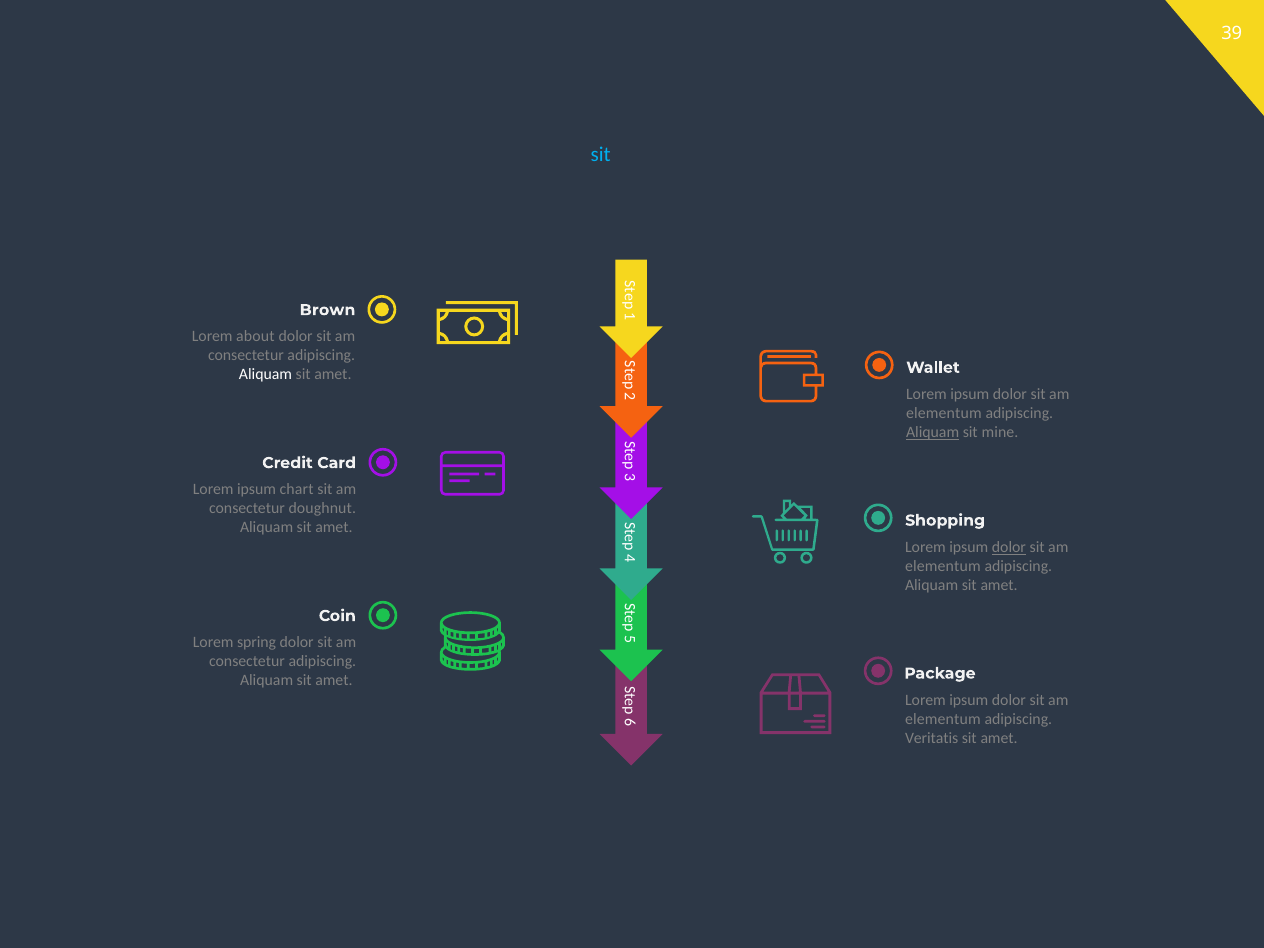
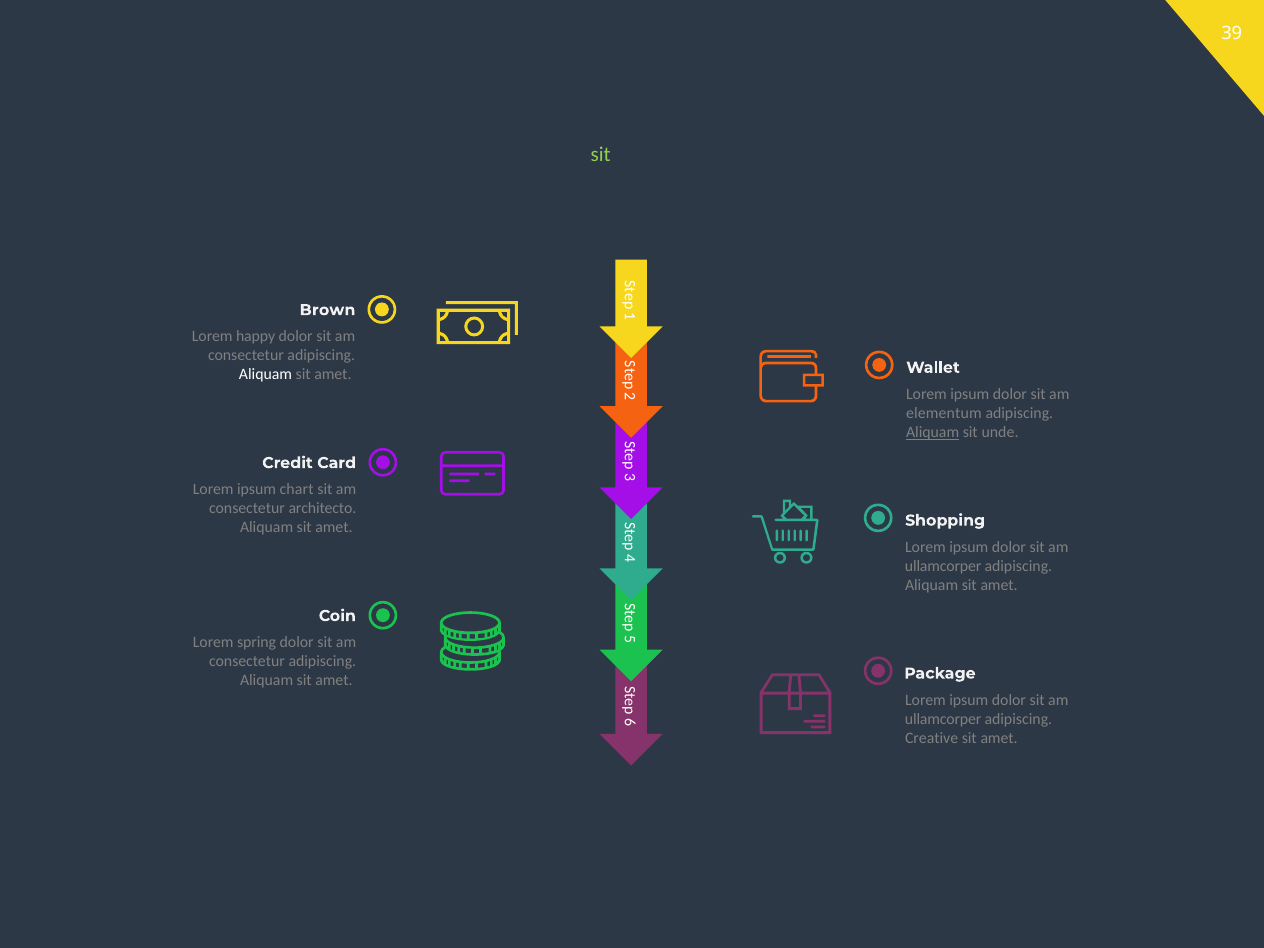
sit colour: light blue -> light green (601, 154)
about: about -> happy (256, 337)
mine: mine -> unde (1000, 432)
doughnut: doughnut -> architecto (322, 509)
dolor underline: present -> none (1009, 547)
elementum: elementum -> ullamcorper (943, 566)
elementum: elementum -> ullamcorper (943, 719)
Veritatis: Veritatis -> Creative (932, 738)
